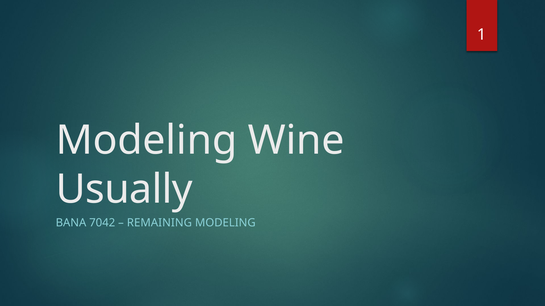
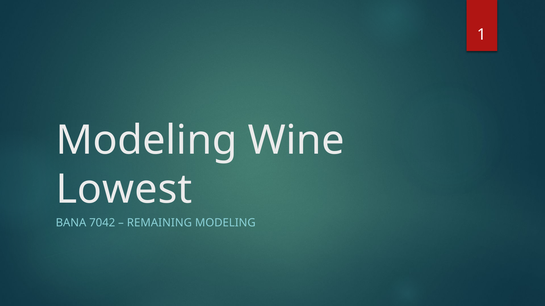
Usually: Usually -> Lowest (124, 190)
